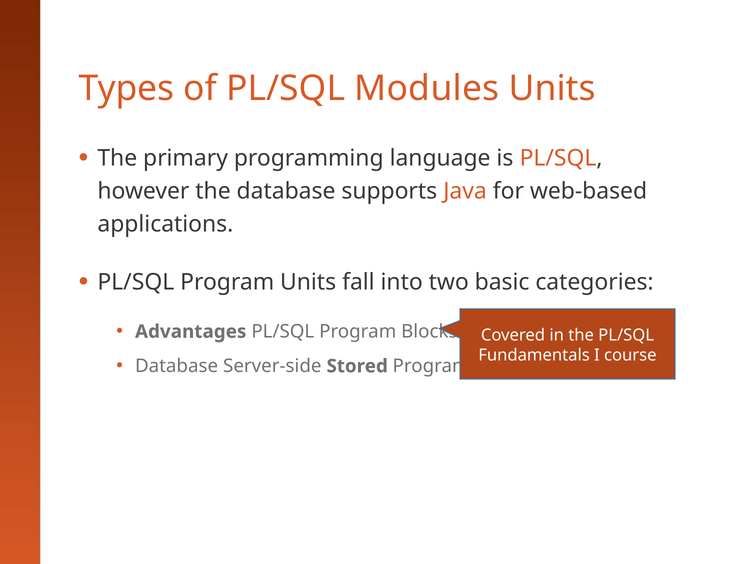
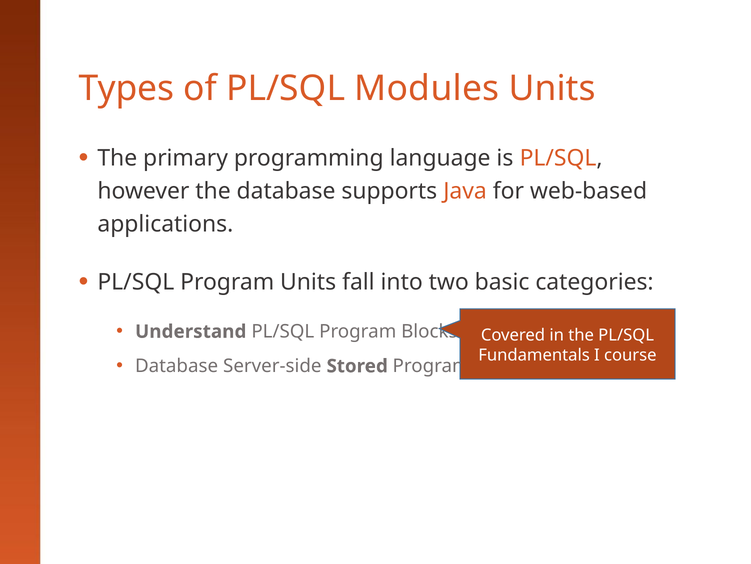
Advantages: Advantages -> Understand (191, 331)
